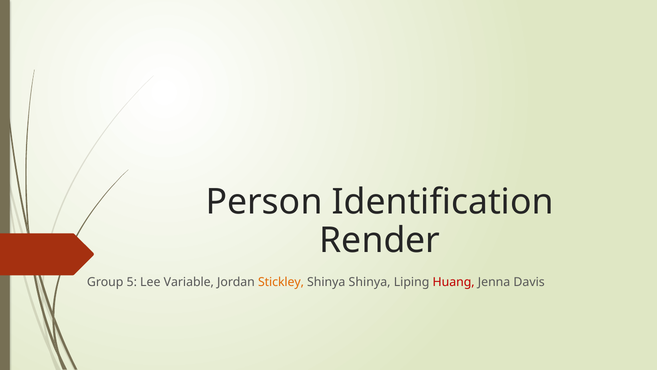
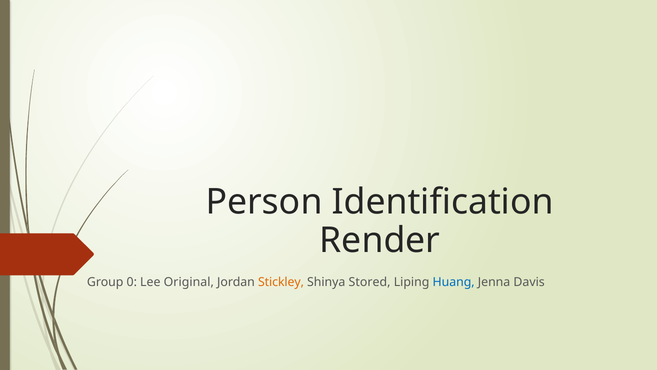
5: 5 -> 0 (132, 282)
Variable: Variable -> Original (189, 282)
Shinya Shinya: Shinya -> Stored (370, 282)
Huang colour: red -> blue (454, 282)
